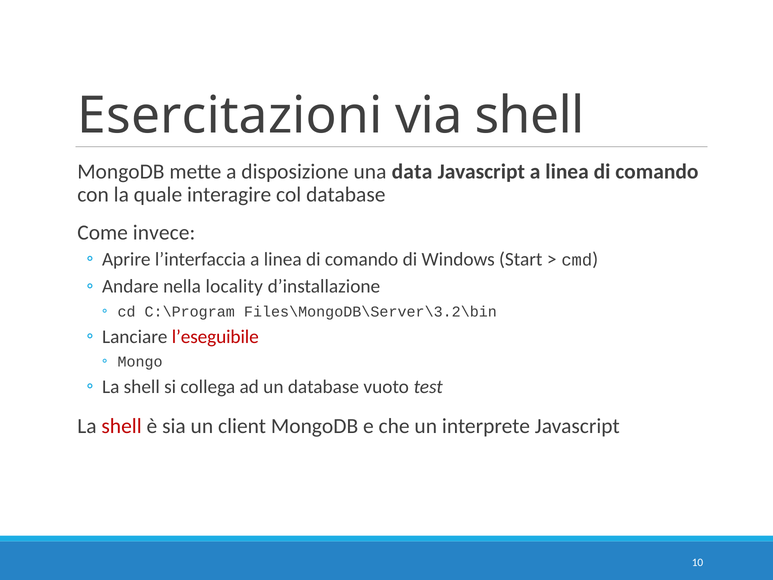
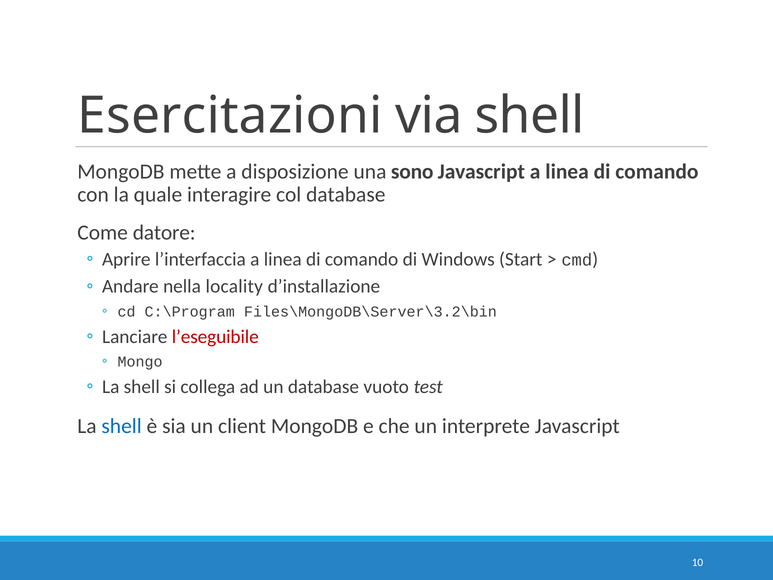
data: data -> sono (412, 171)
invece: invece -> datore (164, 233)
shell colour: red -> blue (122, 426)
